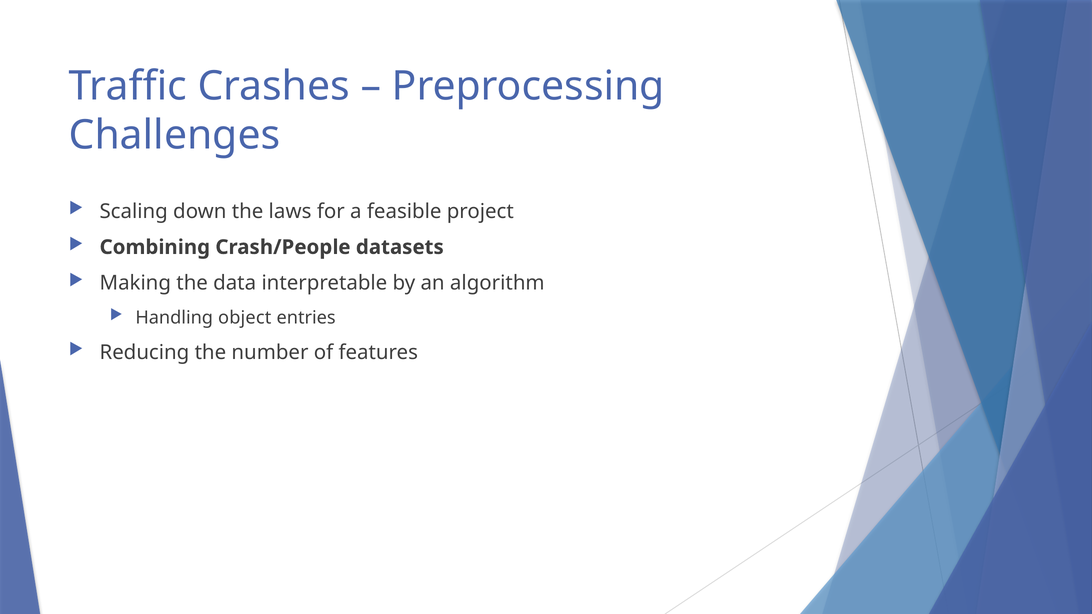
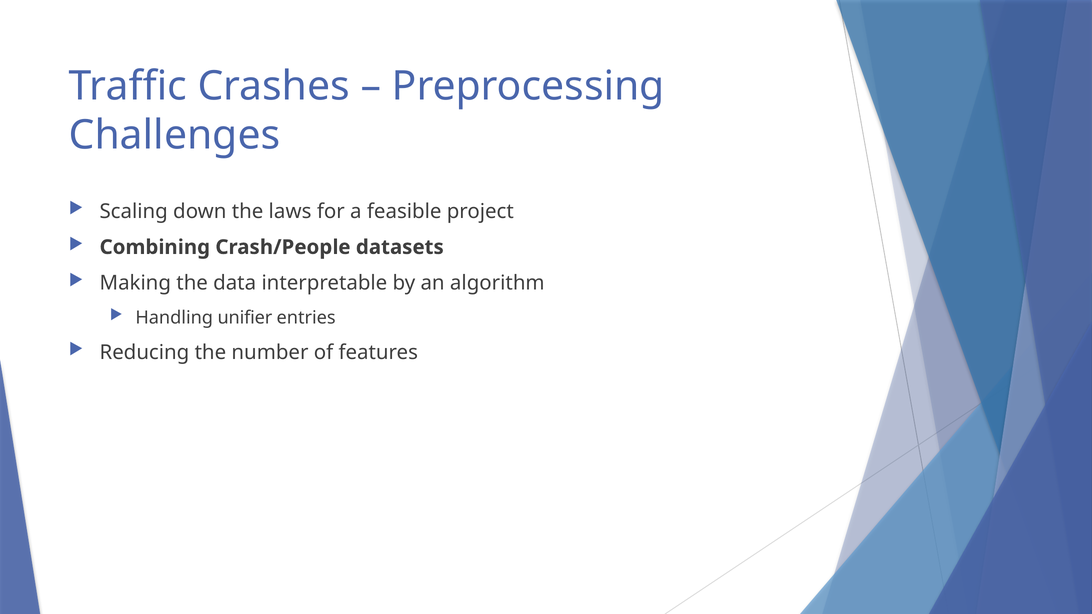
object: object -> unifier (245, 318)
